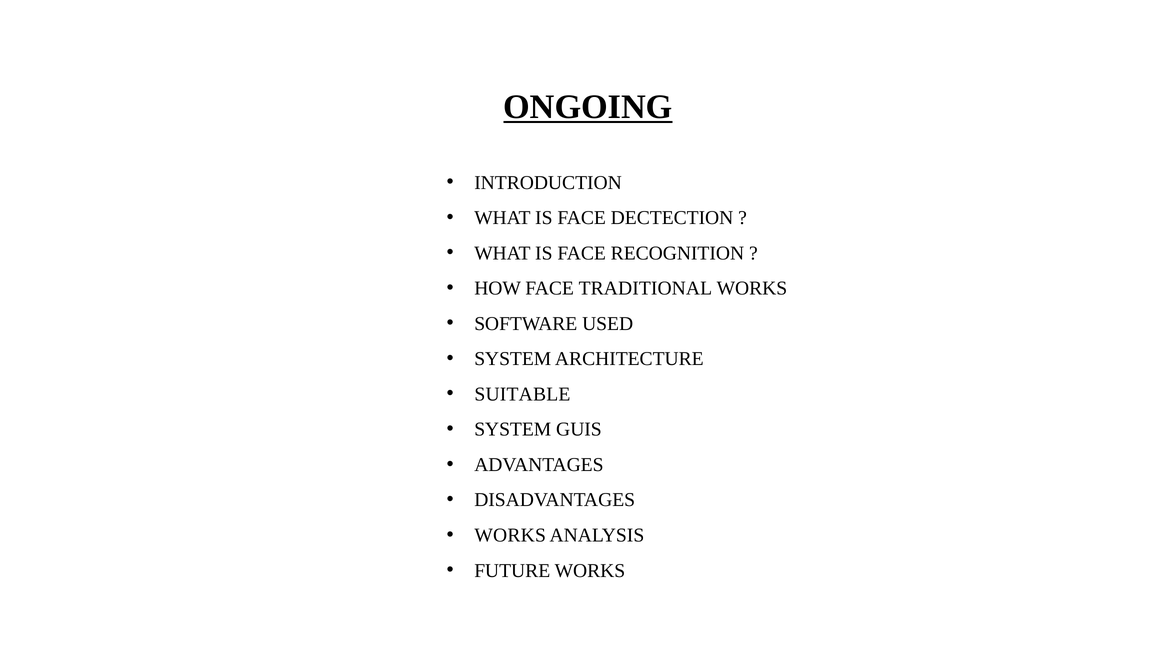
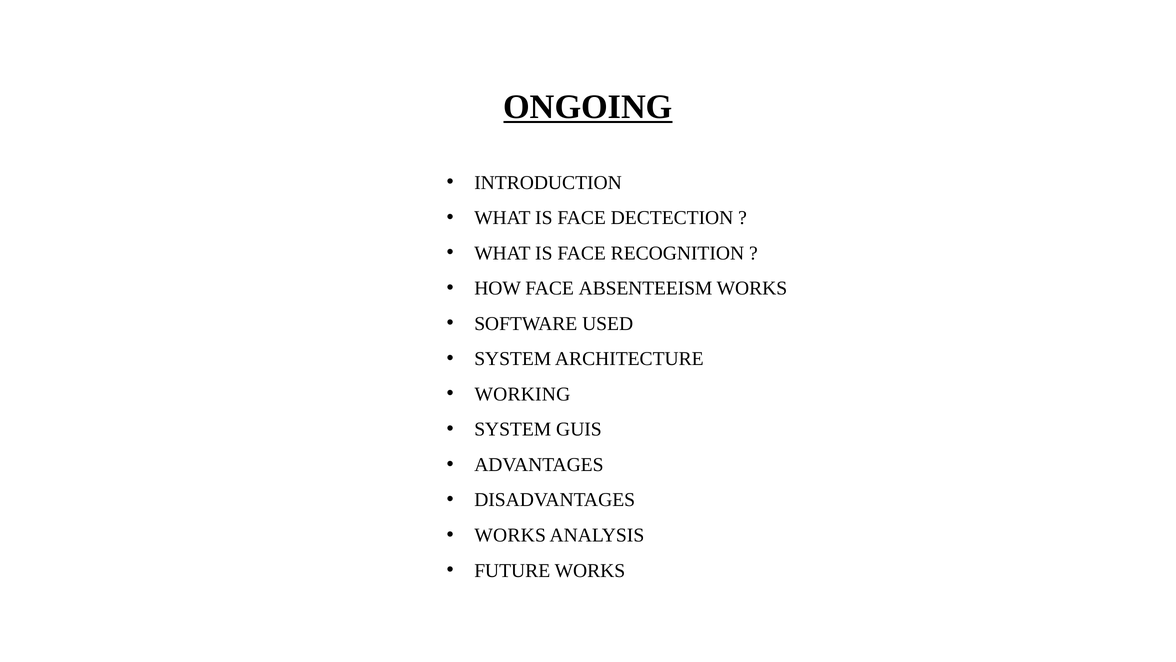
TRADITIONAL: TRADITIONAL -> ABSENTEEISM (646, 288)
SUITABLE: SUITABLE -> WORKING (522, 394)
